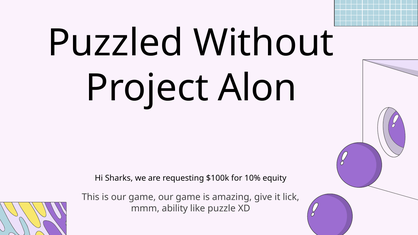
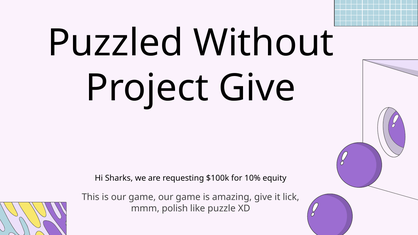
Project Alon: Alon -> Give (257, 88)
ability: ability -> polish (175, 208)
